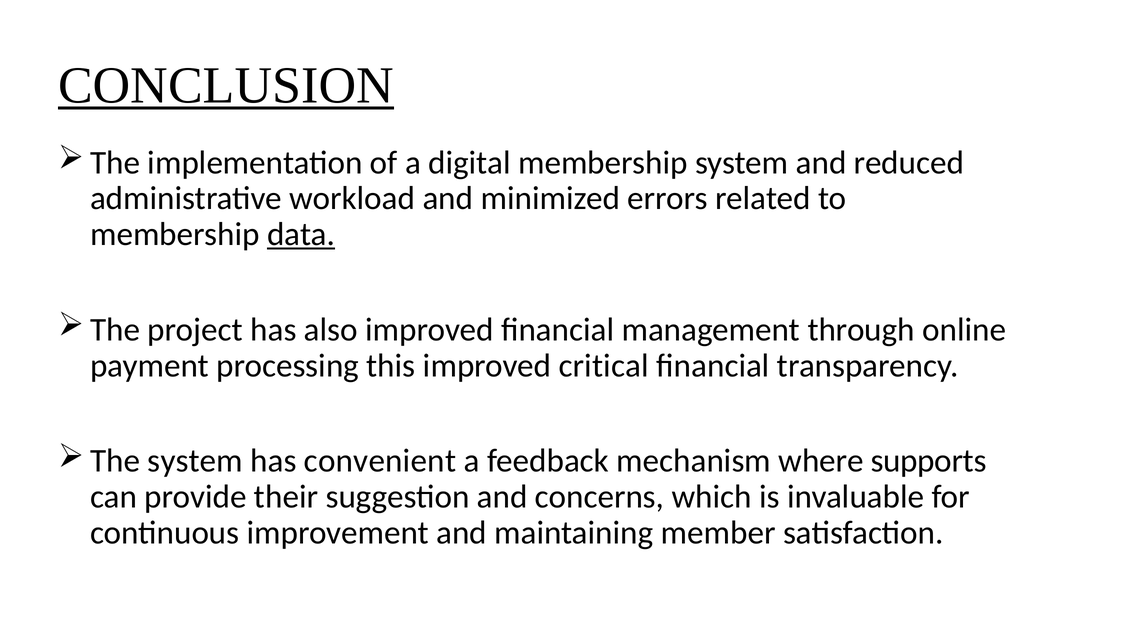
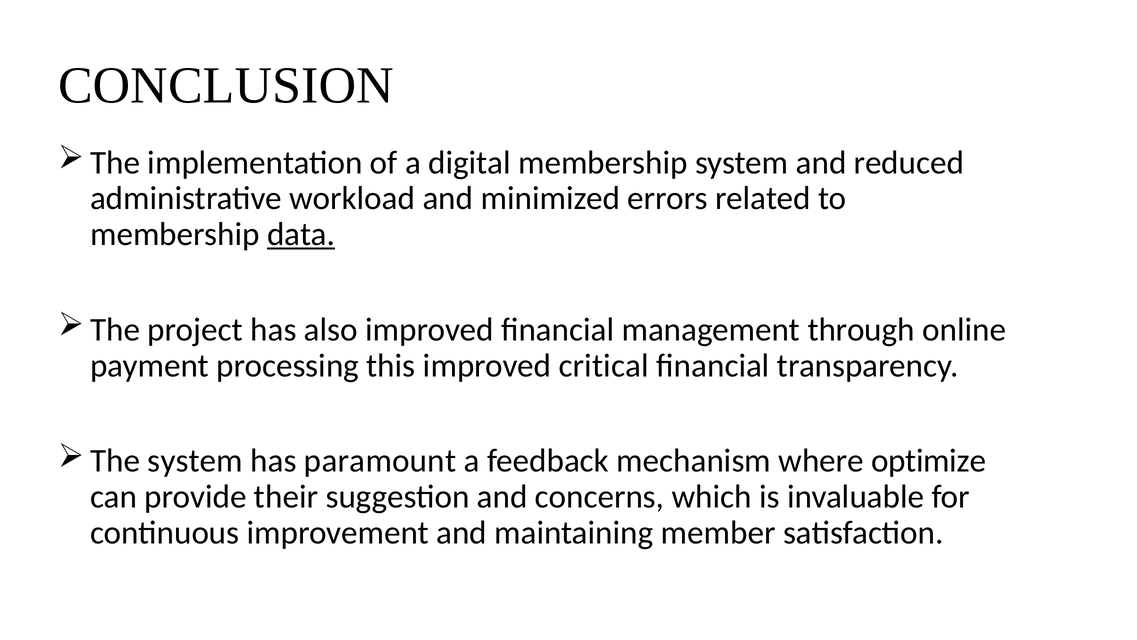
CONCLUSION underline: present -> none (226, 86)
convenient: convenient -> paramount (380, 461)
supports: supports -> optimize (929, 461)
